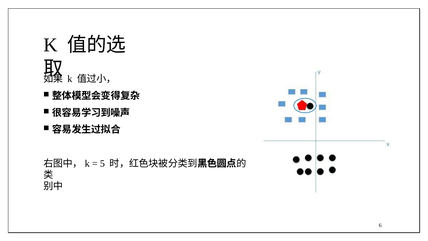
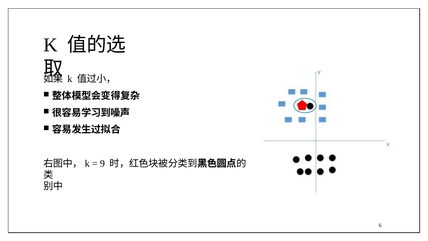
5: 5 -> 9 (102, 164)
